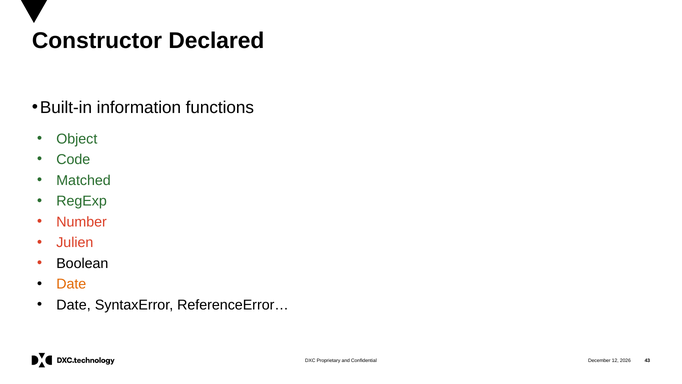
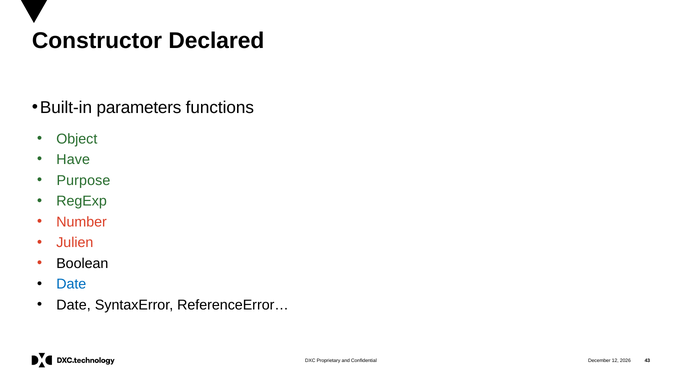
information: information -> parameters (139, 107)
Code: Code -> Have (73, 159)
Matched: Matched -> Purpose (83, 180)
Date colour: orange -> blue (71, 284)
